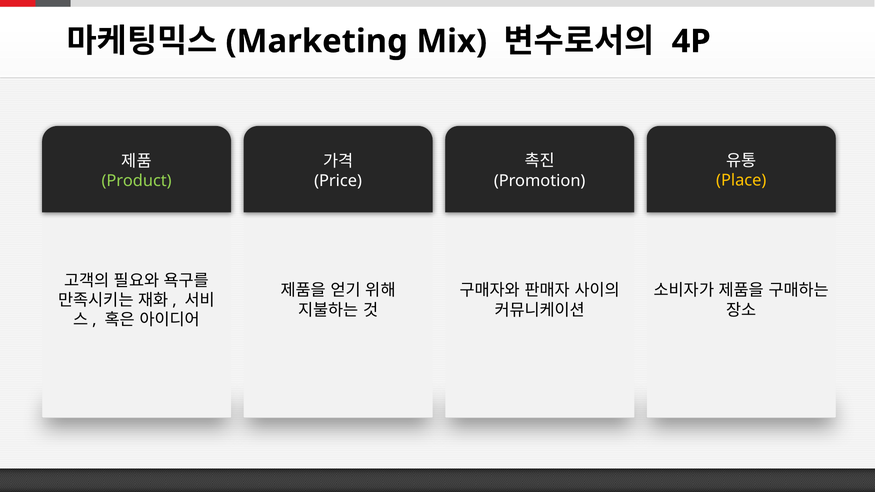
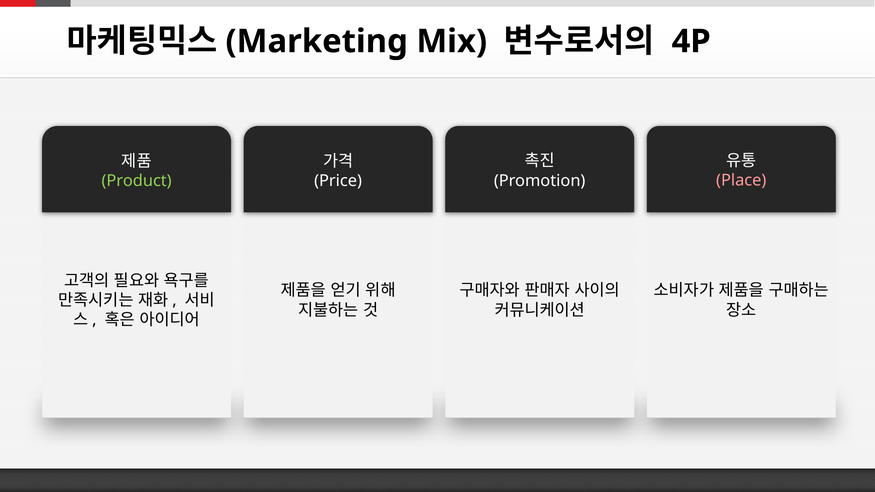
Place colour: yellow -> pink (741, 181)
